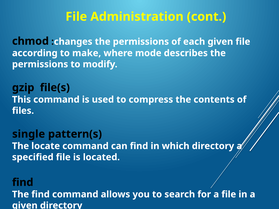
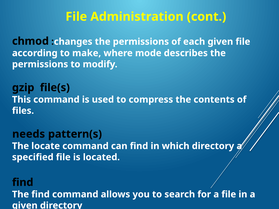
single: single -> needs (29, 134)
